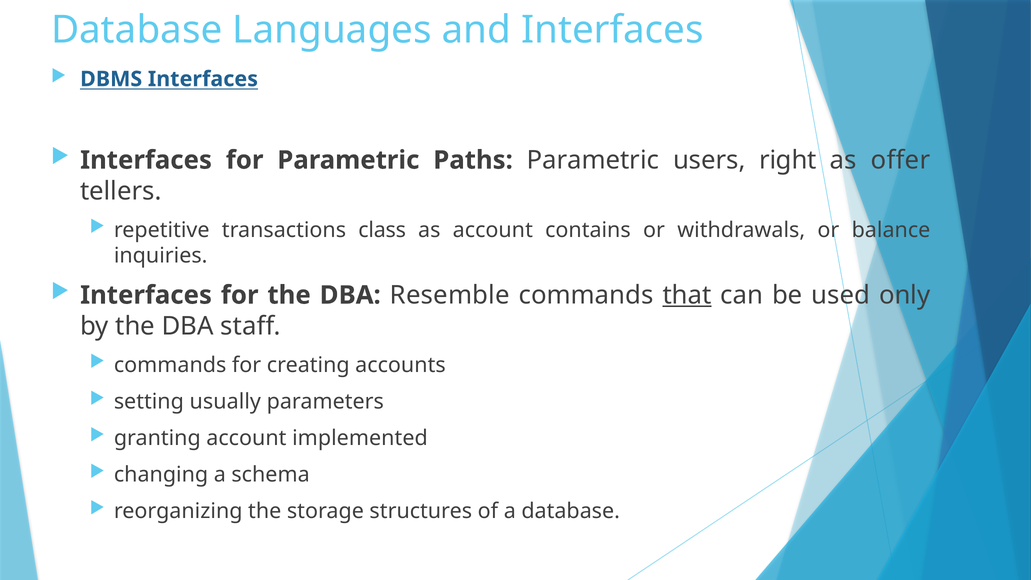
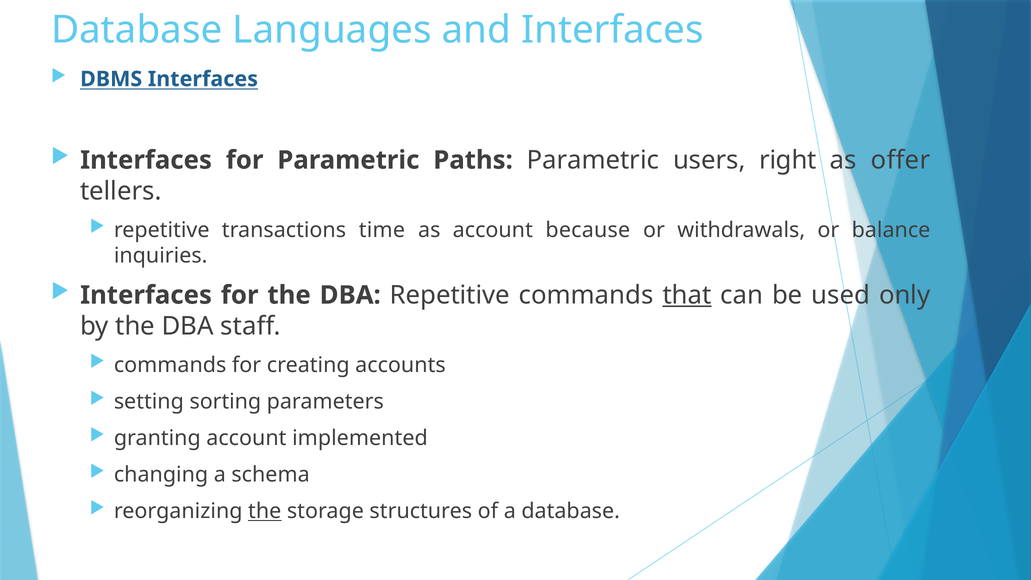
class: class -> time (382, 230)
contains: contains -> because (588, 230)
DBA Resemble: Resemble -> Repetitive (450, 295)
usually: usually -> sorting (225, 401)
the underline: none -> present (265, 511)
